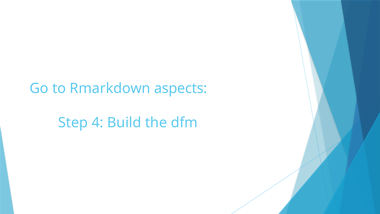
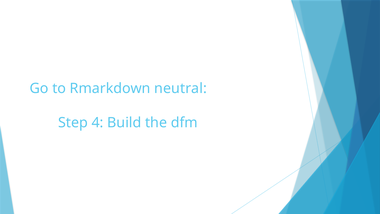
aspects: aspects -> neutral (181, 88)
